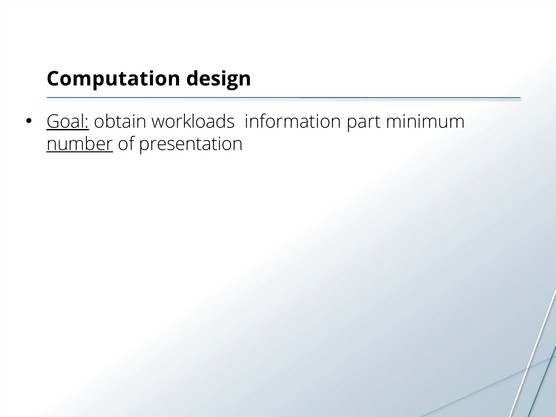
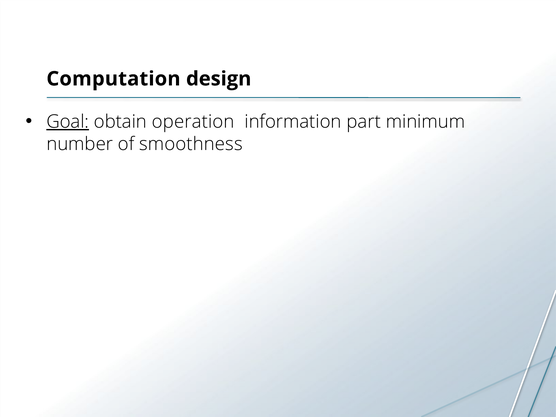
workloads: workloads -> operation (193, 122)
number underline: present -> none (80, 144)
presentation: presentation -> smoothness (191, 144)
